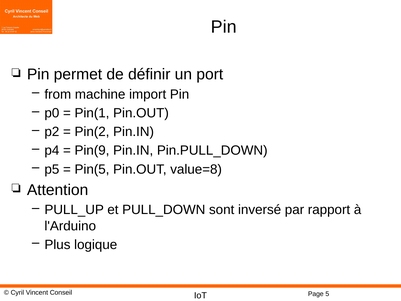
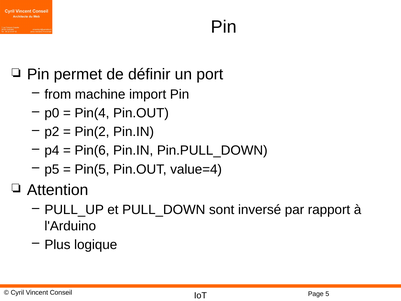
Pin(1: Pin(1 -> Pin(4 (92, 113)
Pin(9: Pin(9 -> Pin(6 (92, 150)
value=8: value=8 -> value=4 (196, 169)
